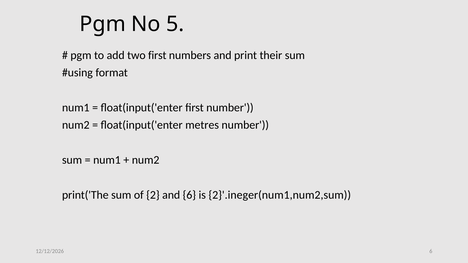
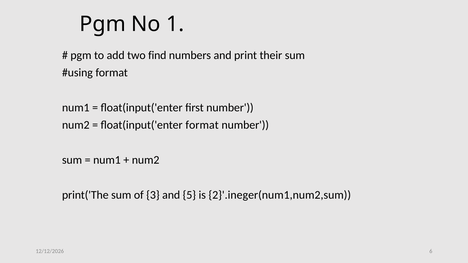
5: 5 -> 1 (175, 24)
two first: first -> find (157, 55)
float(input('enter metres: metres -> format (202, 125)
2: 2 -> 3 (153, 195)
and 6: 6 -> 5 (189, 195)
